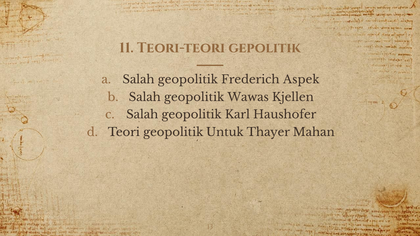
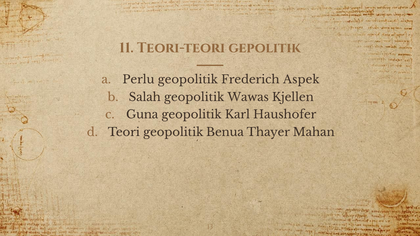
Salah: Salah -> Perlu (138, 80)
Salah: Salah -> Guna (142, 115)
Untuk: Untuk -> Benua (225, 132)
